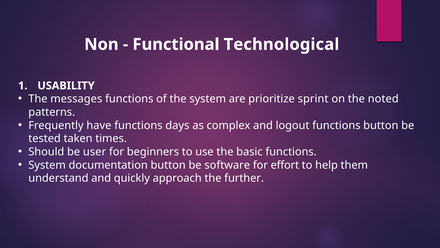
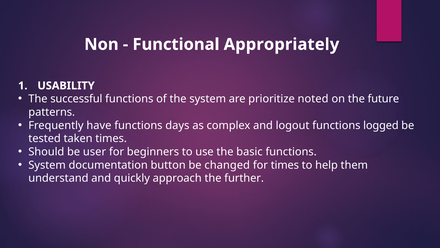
Technological: Technological -> Appropriately (281, 44)
messages: messages -> successful (76, 99)
sprint: sprint -> noted (313, 99)
noted: noted -> future (383, 99)
functions button: button -> logged (381, 125)
software: software -> changed (227, 165)
for effort: effort -> times (285, 165)
